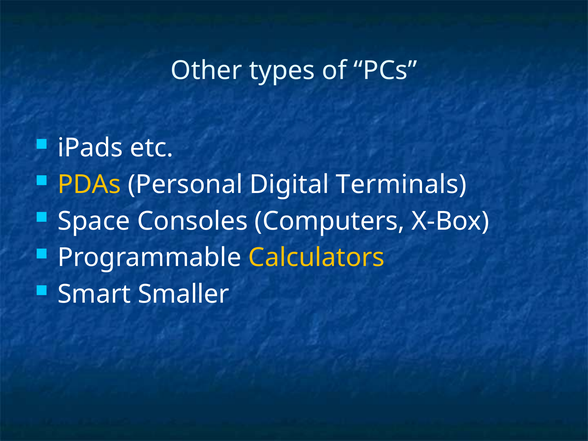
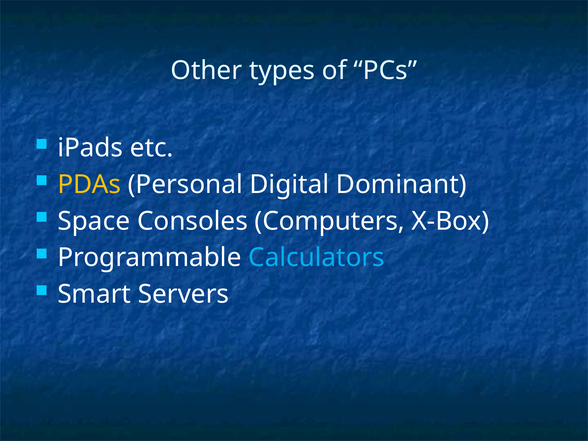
Terminals: Terminals -> Dominant (401, 184)
Calculators colour: yellow -> light blue (317, 258)
Smaller: Smaller -> Servers (183, 294)
